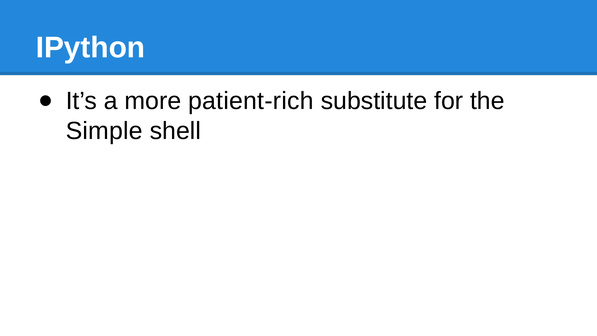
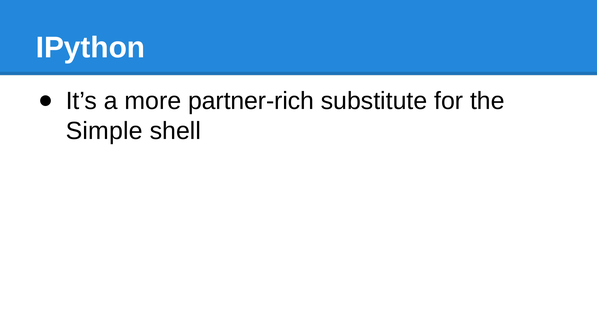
patient-rich: patient-rich -> partner-rich (251, 101)
